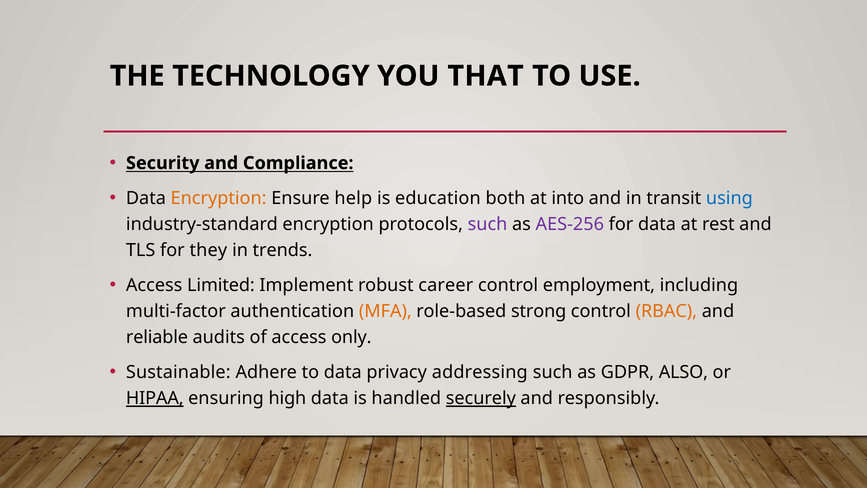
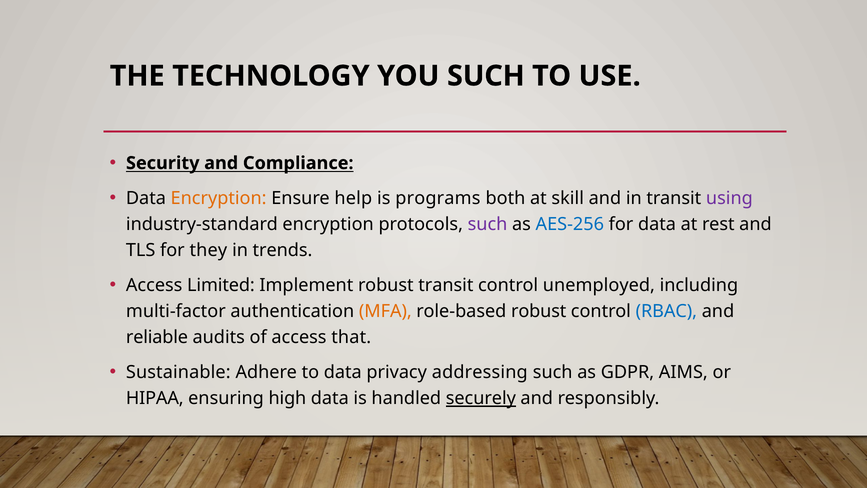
YOU THAT: THAT -> SUCH (486, 76)
education: education -> programs (438, 198)
into: into -> skill (568, 198)
using colour: blue -> purple (729, 198)
AES-256 colour: purple -> blue (570, 224)
robust career: career -> transit (446, 285)
employment: employment -> unemployed (599, 285)
role-based strong: strong -> robust (539, 311)
RBAC colour: orange -> blue (666, 311)
only: only -> that (351, 337)
ALSO: ALSO -> AIMS (683, 372)
HIPAA underline: present -> none (155, 398)
